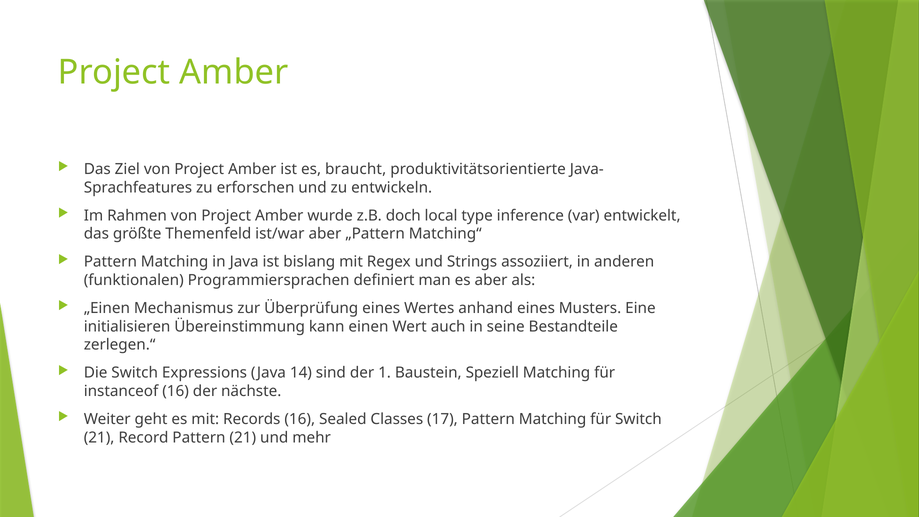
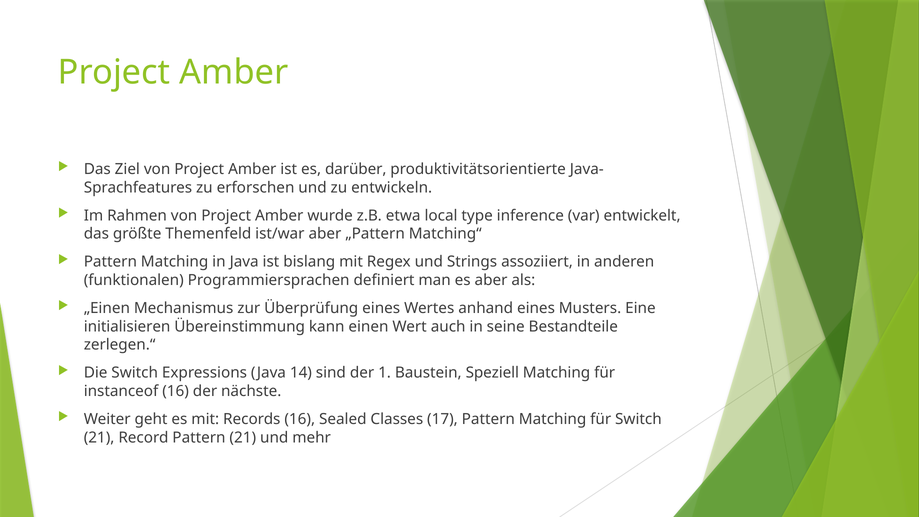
braucht: braucht -> darüber (356, 169)
doch: doch -> etwa (403, 215)
